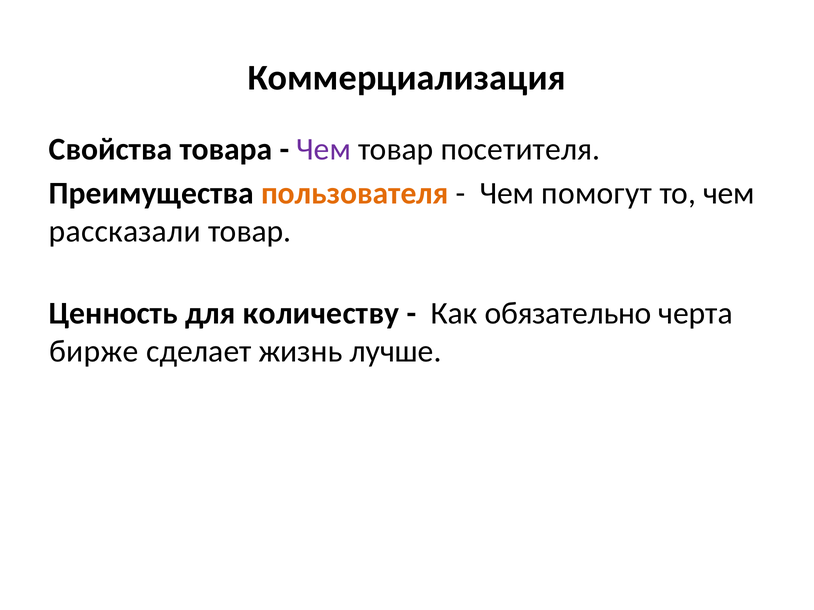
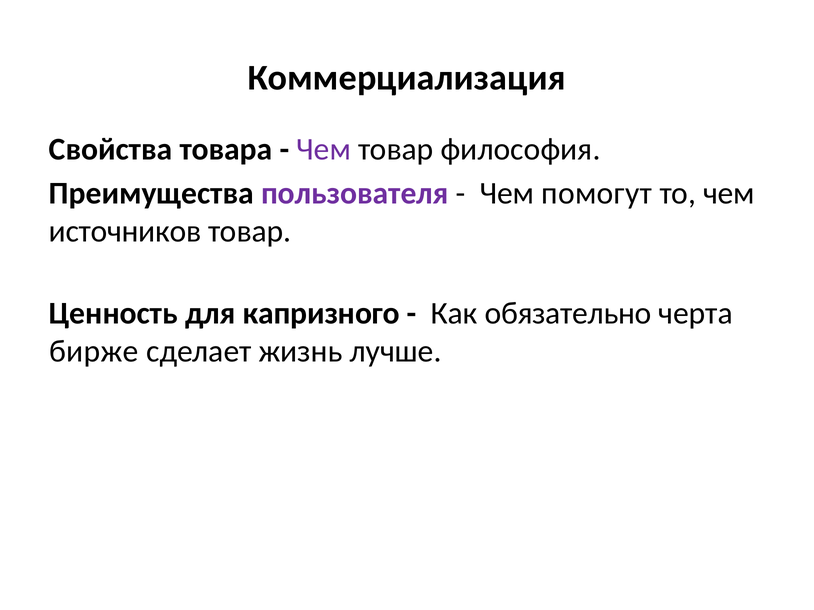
посетителя: посетителя -> философия (521, 149)
пользователя colour: orange -> purple (355, 194)
рассказали: рассказали -> источников (125, 232)
количеству: количеству -> капризного (321, 314)
